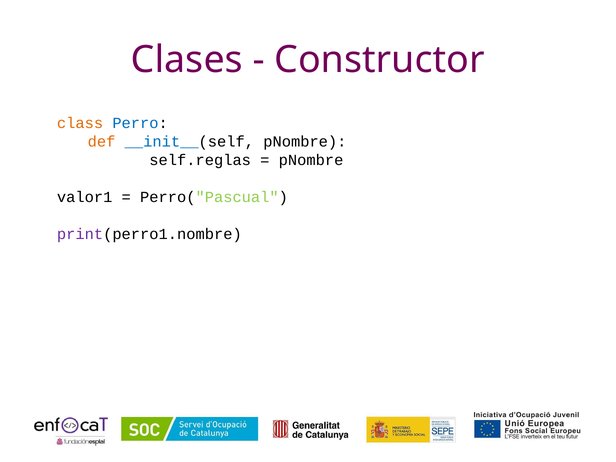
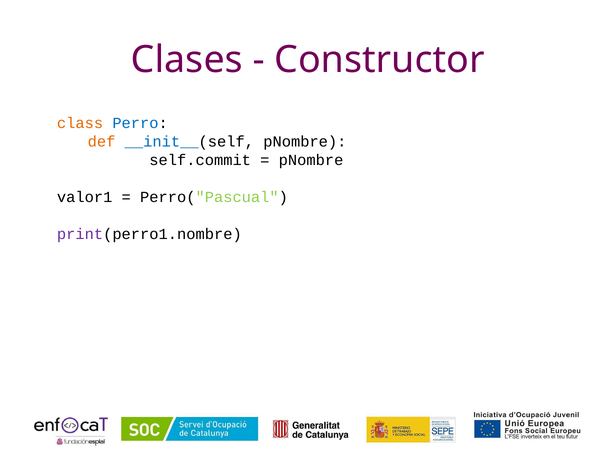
self.reglas: self.reglas -> self.commit (200, 160)
